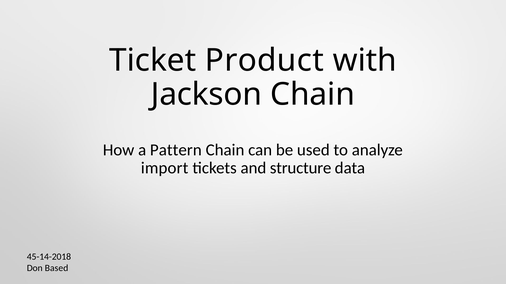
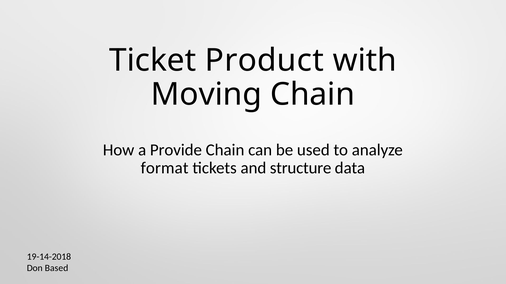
Jackson: Jackson -> Moving (206, 95)
Pattern: Pattern -> Provide (176, 150)
import: import -> format (165, 168)
45-14-2018: 45-14-2018 -> 19-14-2018 (49, 257)
